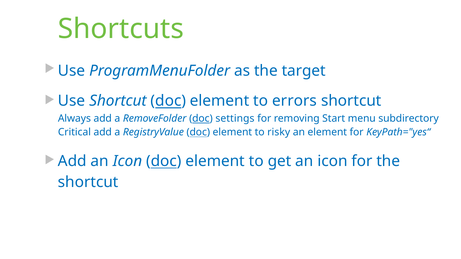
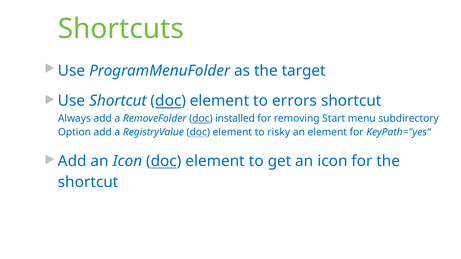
settings: settings -> installed (235, 118)
Critical: Critical -> Option (74, 132)
